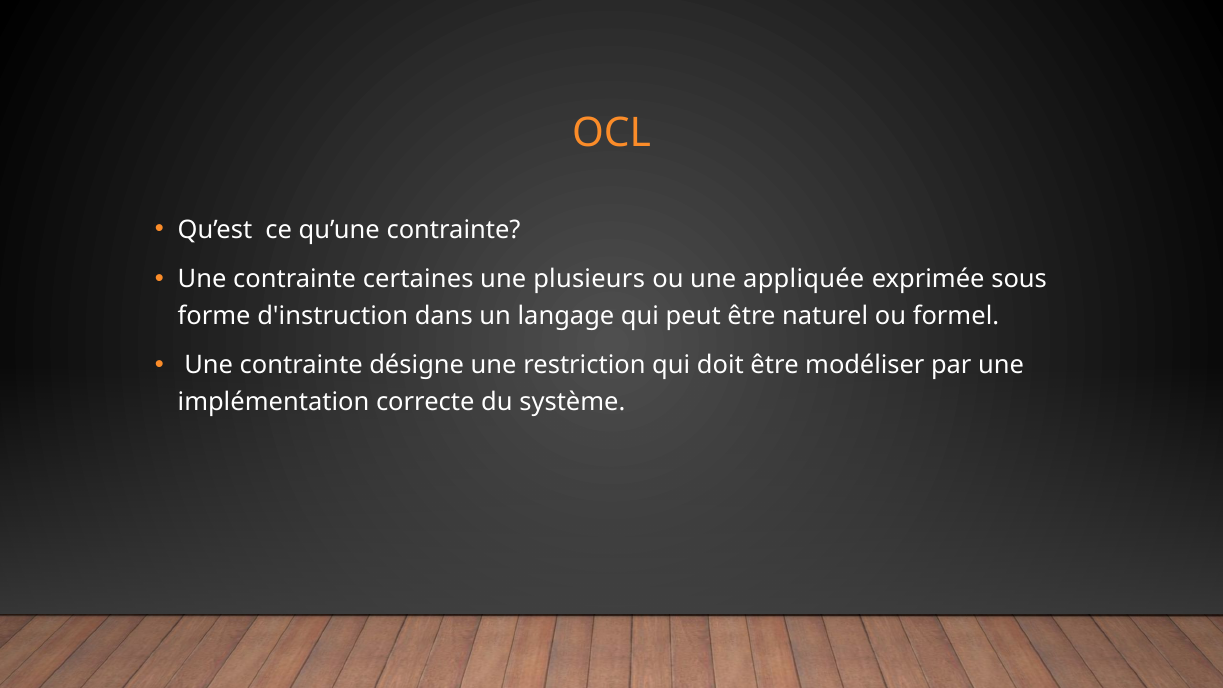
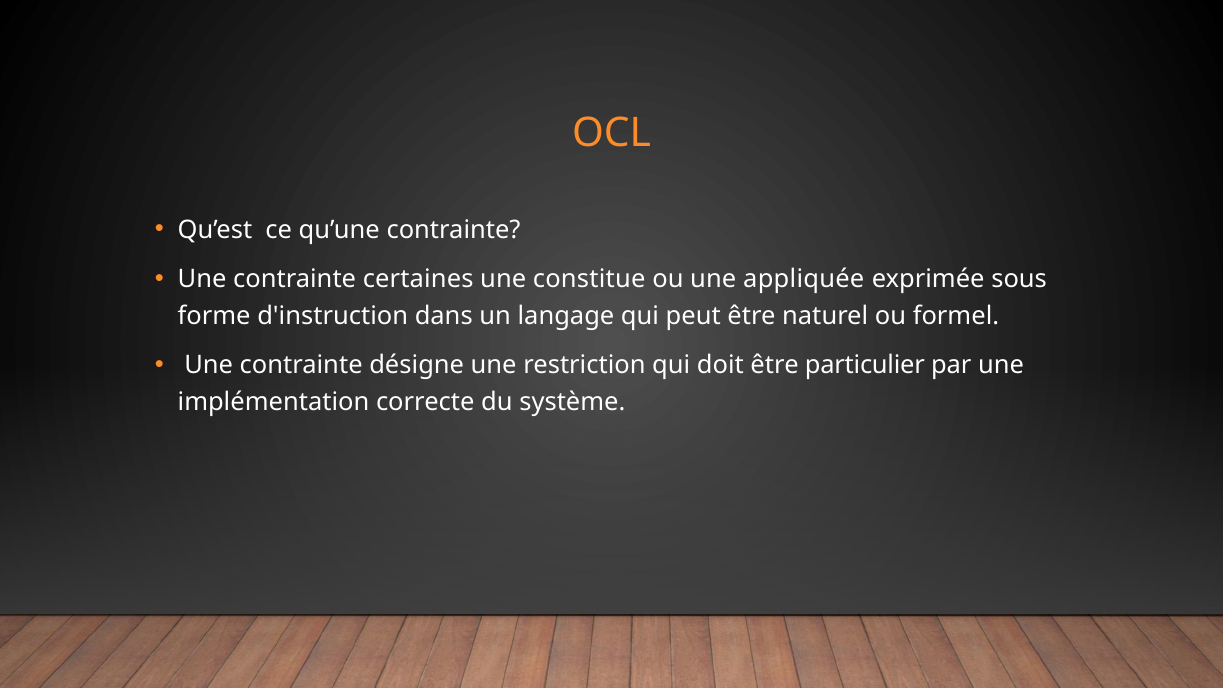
plusieurs: plusieurs -> constitue (589, 279)
modéliser: modéliser -> particulier (865, 366)
